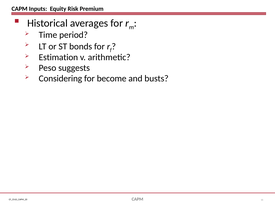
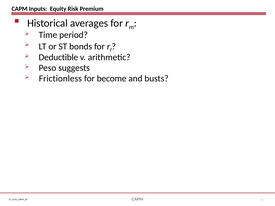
Estimation: Estimation -> Deductible (58, 57)
Considering: Considering -> Frictionless (60, 79)
